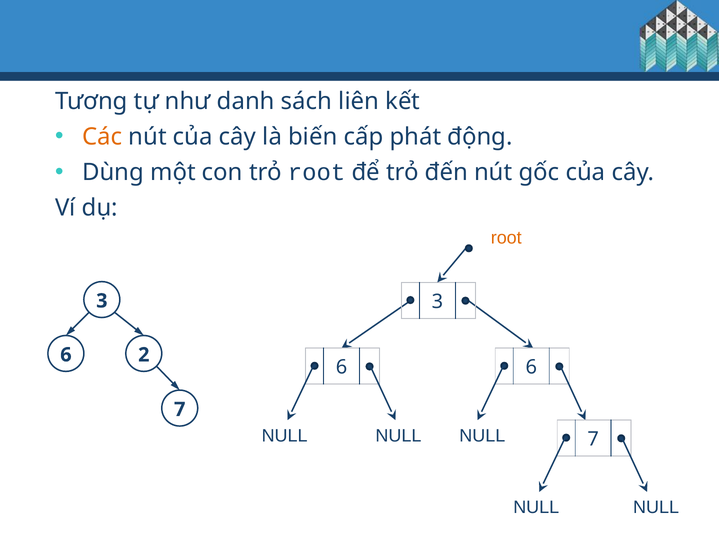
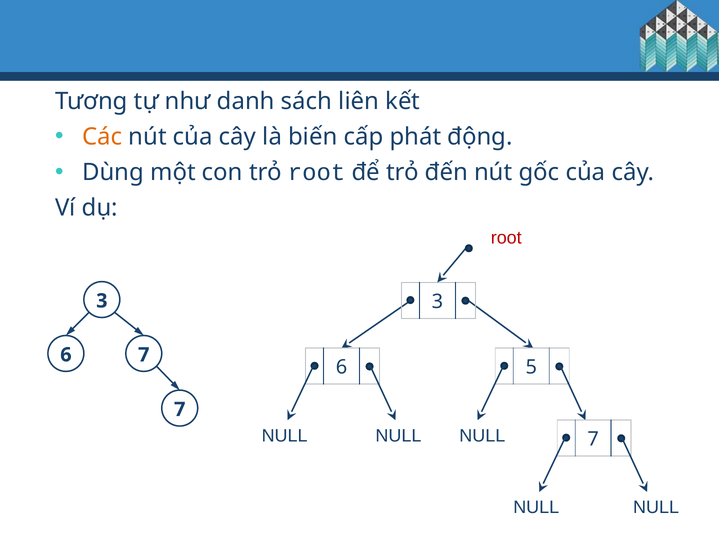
root colour: orange -> red (506, 238)
6 2: 2 -> 7 (144, 355)
6 6: 6 -> 5 (531, 367)
